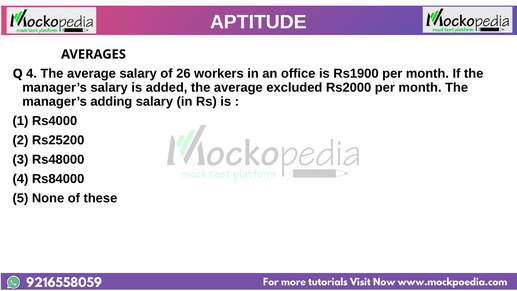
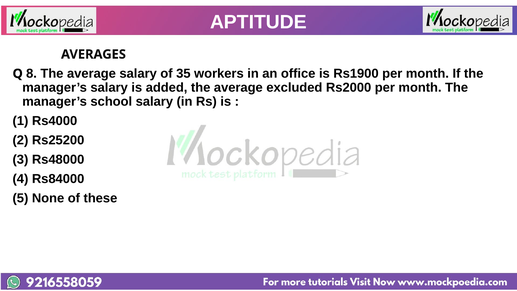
Q 4: 4 -> 8 (32, 74)
26: 26 -> 35 (183, 74)
adding: adding -> school (111, 102)
